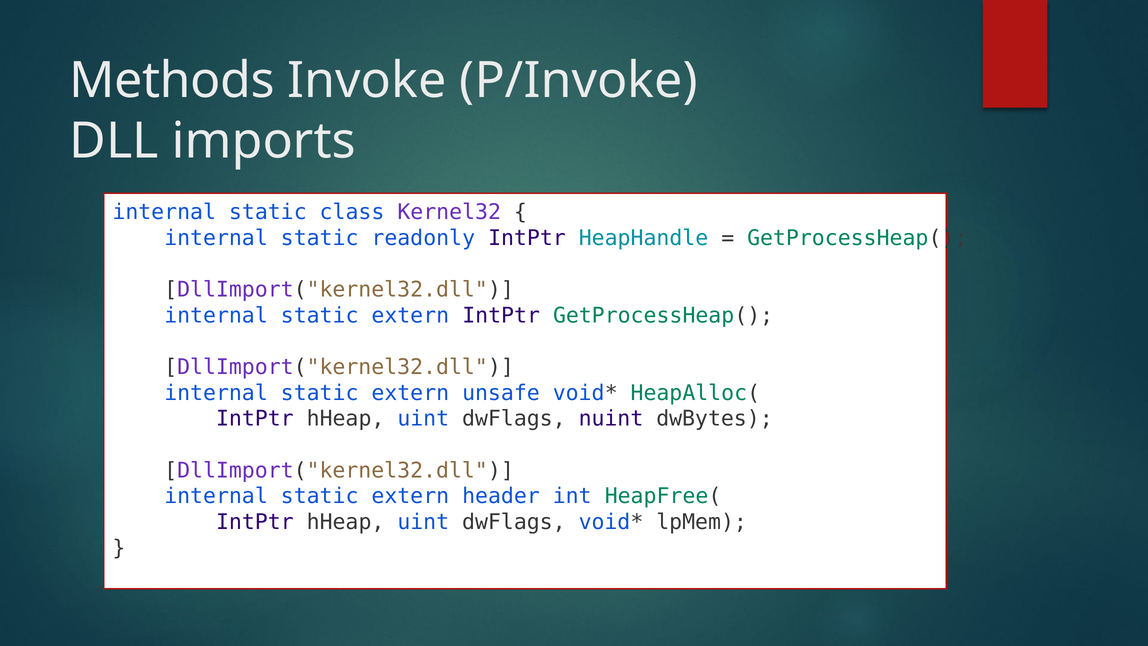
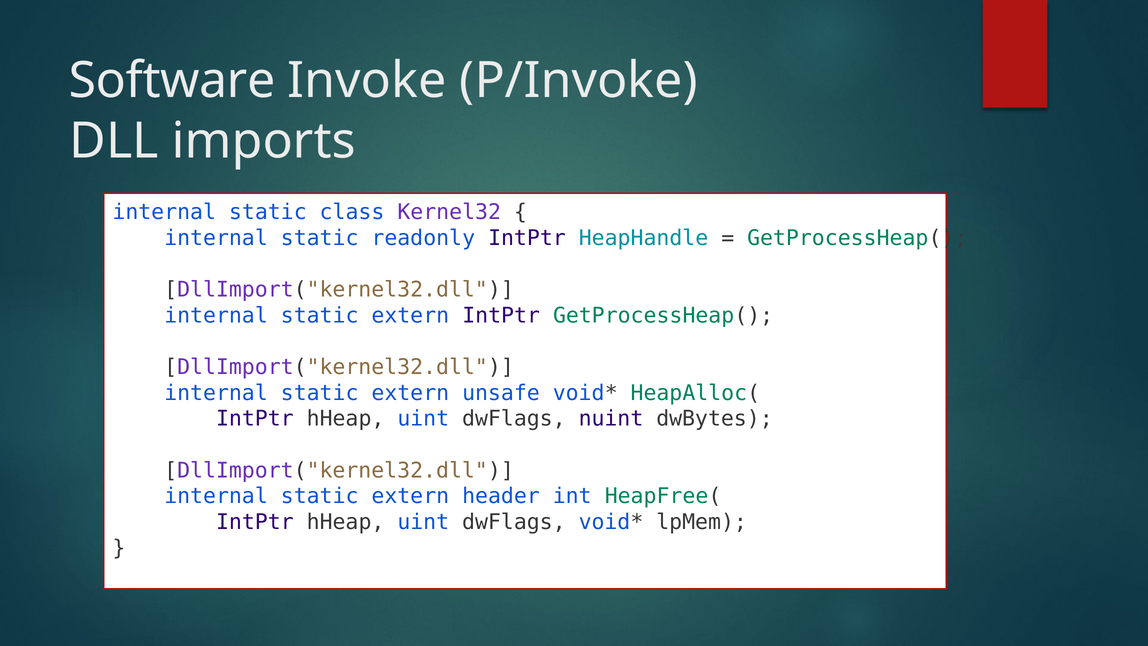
Methods: Methods -> Software (172, 81)
